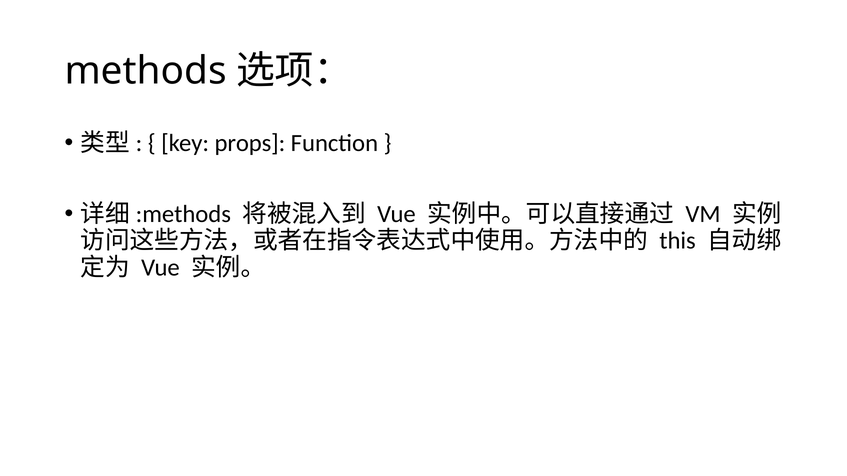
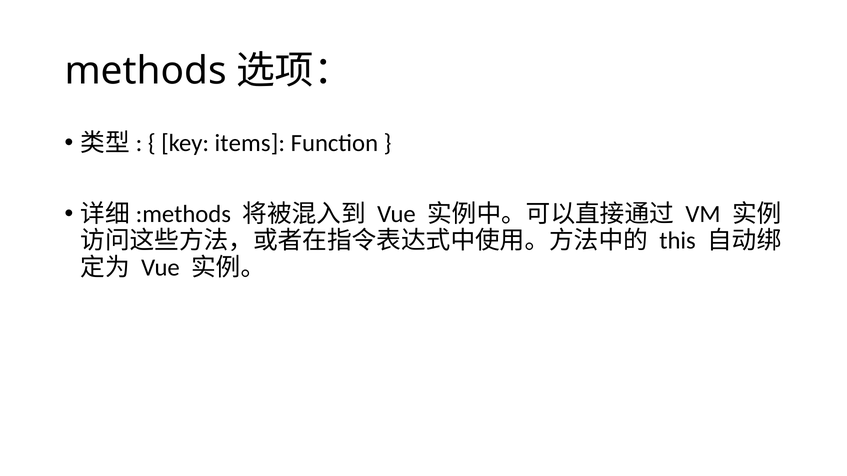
props: props -> items (250, 143)
